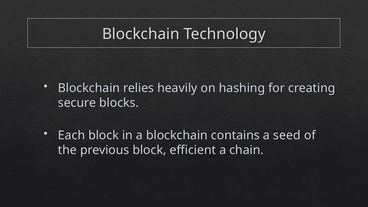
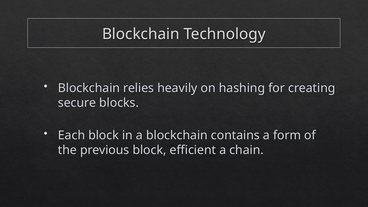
seed: seed -> form (287, 135)
